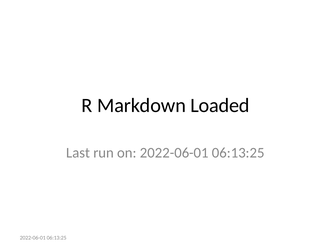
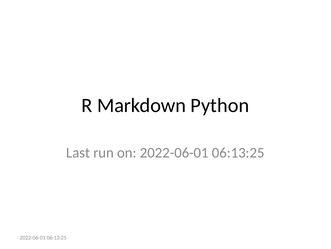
Loaded: Loaded -> Python (220, 105)
